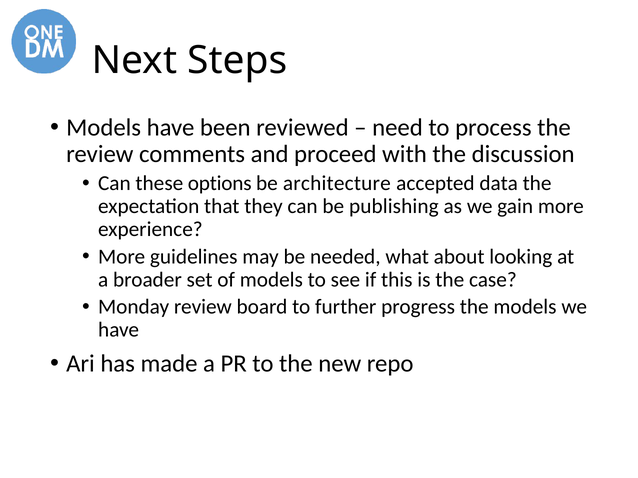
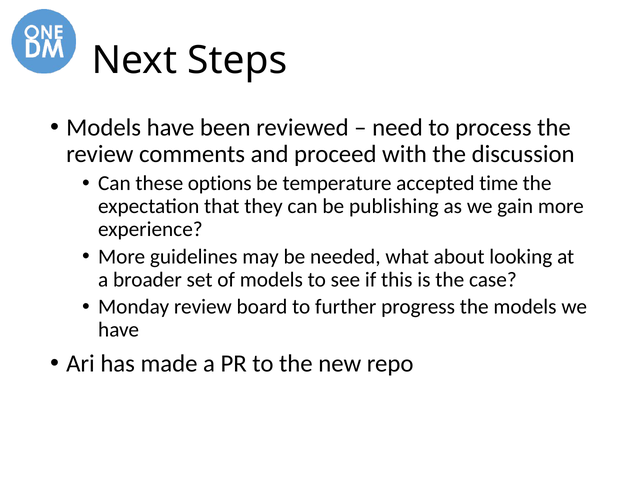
architecture: architecture -> temperature (337, 184)
data: data -> time (499, 184)
